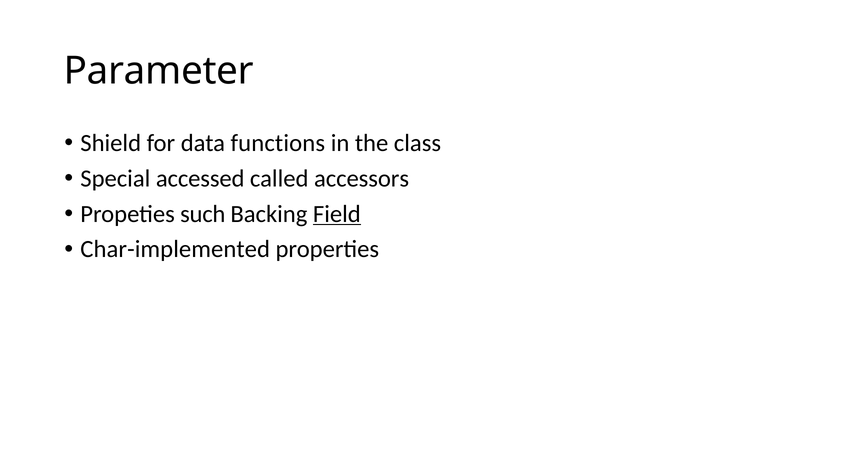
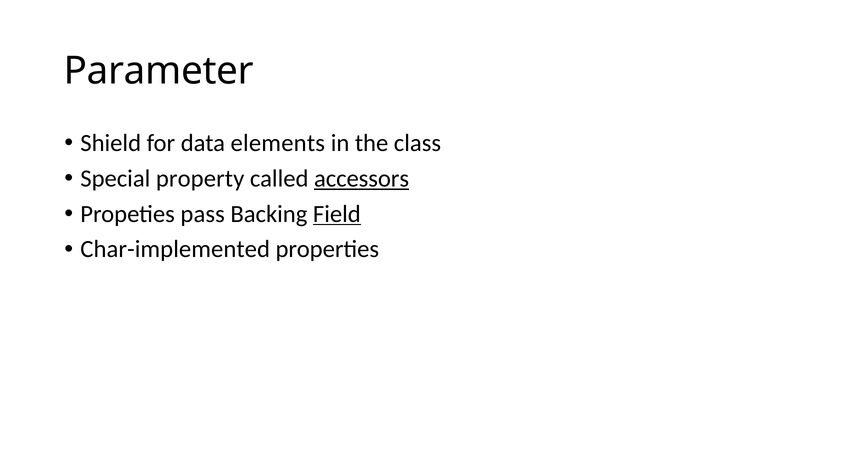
functions: functions -> elements (278, 143)
accessed: accessed -> property (200, 178)
accessors underline: none -> present (362, 178)
such: such -> pass (203, 214)
